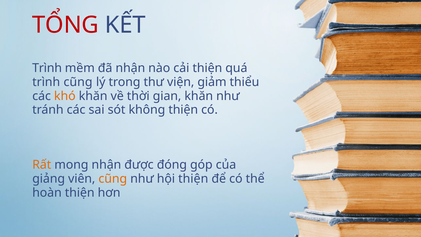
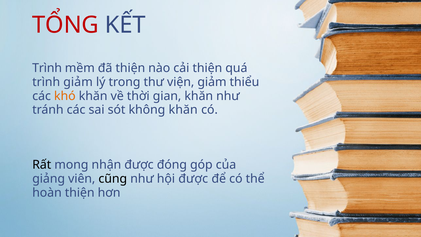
đã nhận: nhận -> thiện (130, 68)
trình cũng: cũng -> giảm (78, 82)
không thiện: thiện -> khăn (183, 110)
Rất colour: orange -> black (42, 165)
cũng colour: orange -> black (113, 179)
hội thiện: thiện -> được (193, 179)
